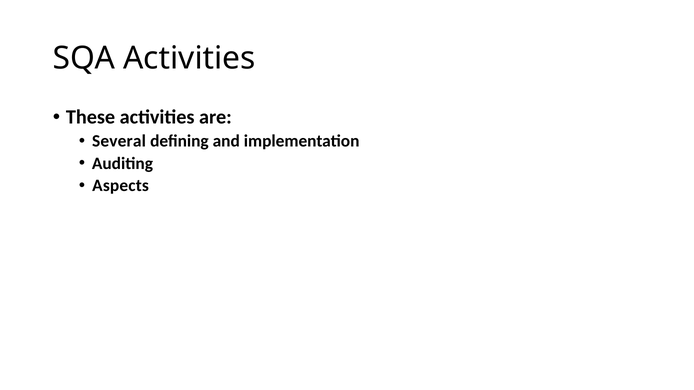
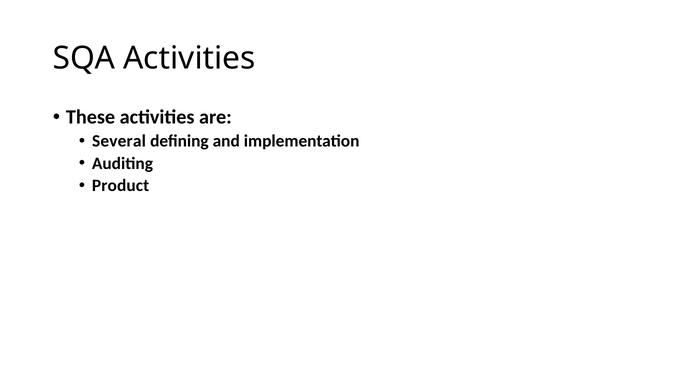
Aspects: Aspects -> Product (121, 186)
